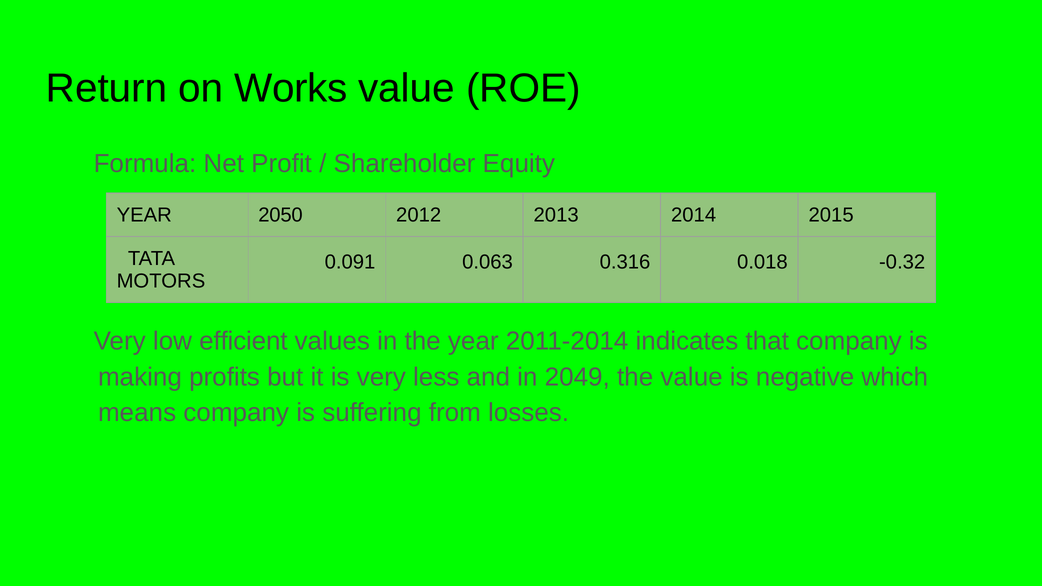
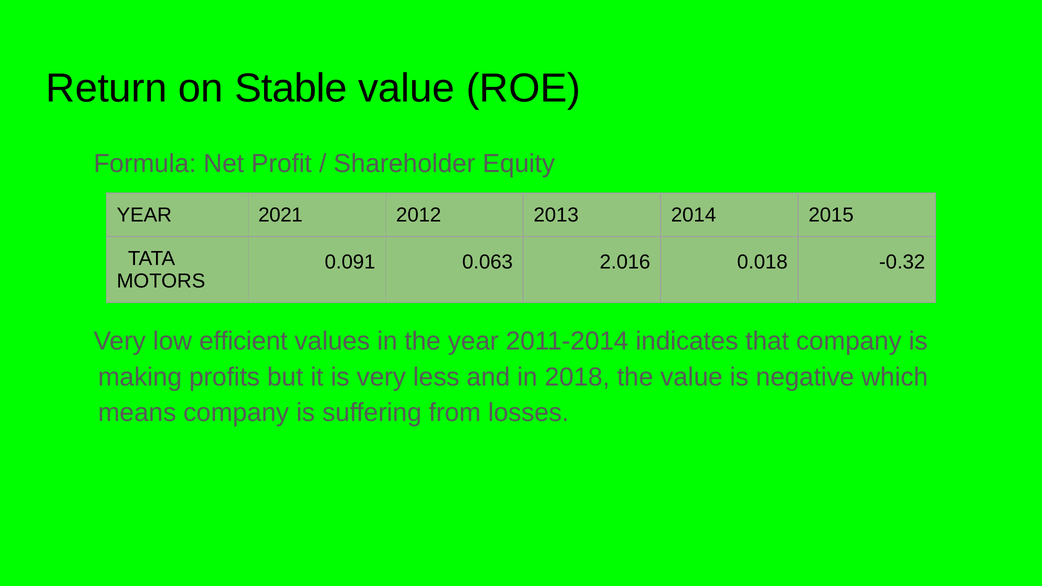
Works: Works -> Stable (291, 88)
2050: 2050 -> 2021 (280, 215)
0.316: 0.316 -> 2.016 (625, 262)
2049: 2049 -> 2018 (577, 377)
